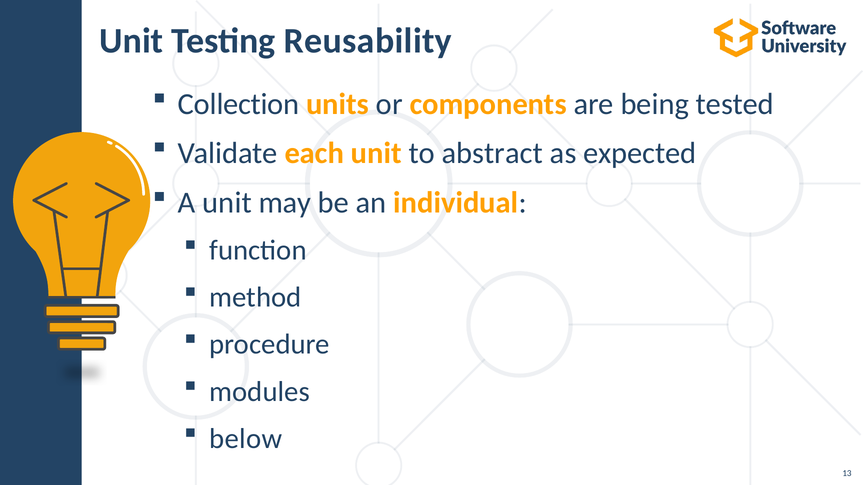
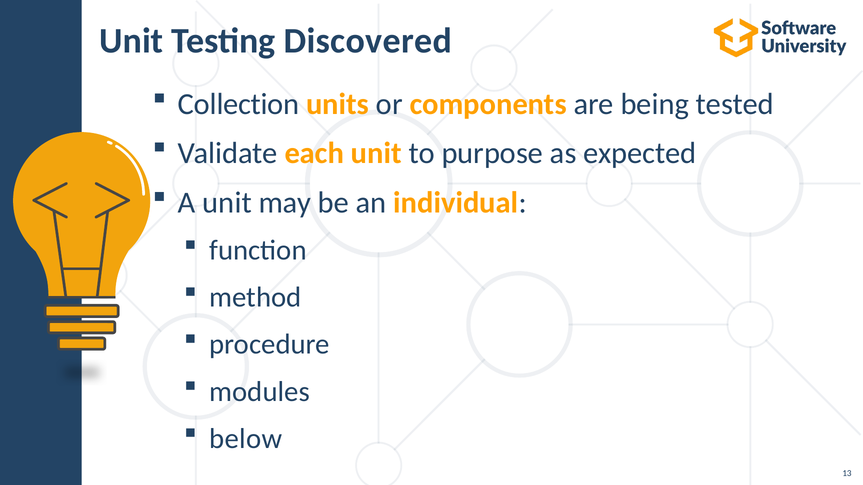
Reusability: Reusability -> Discovered (368, 41)
abstract: abstract -> purpose (492, 153)
